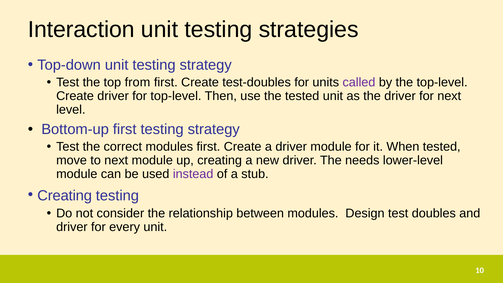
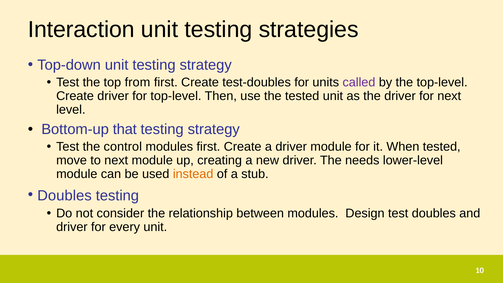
Bottom-up first: first -> that (125, 129)
correct: correct -> control (123, 147)
instead colour: purple -> orange (193, 174)
Creating: Creating -> Doubles (65, 196)
